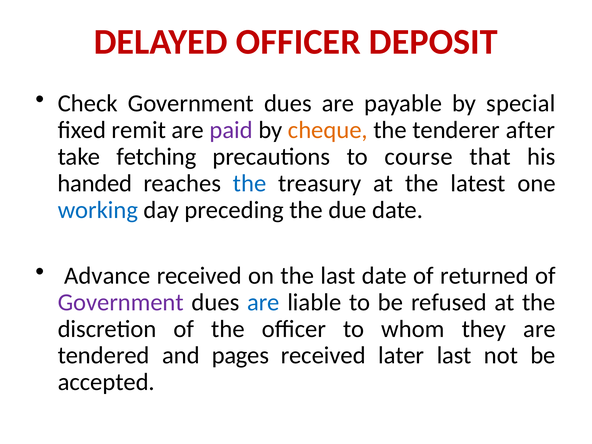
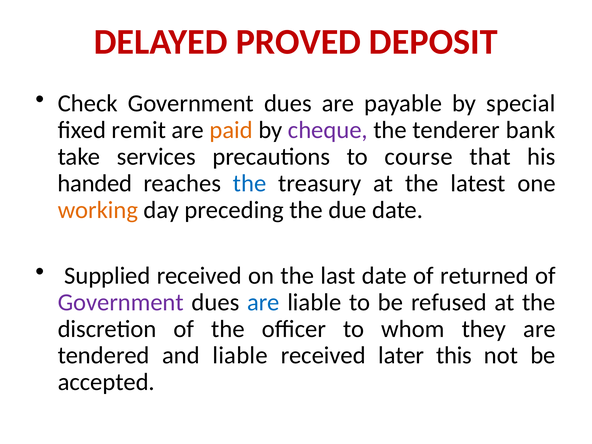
DELAYED OFFICER: OFFICER -> PROVED (298, 42)
paid colour: purple -> orange (231, 130)
cheque colour: orange -> purple (328, 130)
after: after -> bank (530, 130)
fetching: fetching -> services (156, 157)
working colour: blue -> orange (98, 210)
Advance: Advance -> Supplied (107, 276)
and pages: pages -> liable (240, 356)
later last: last -> this (454, 356)
